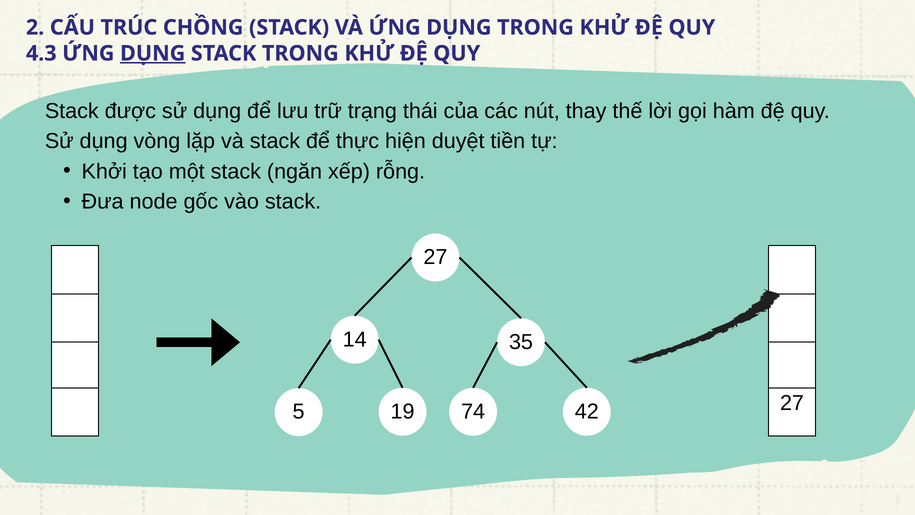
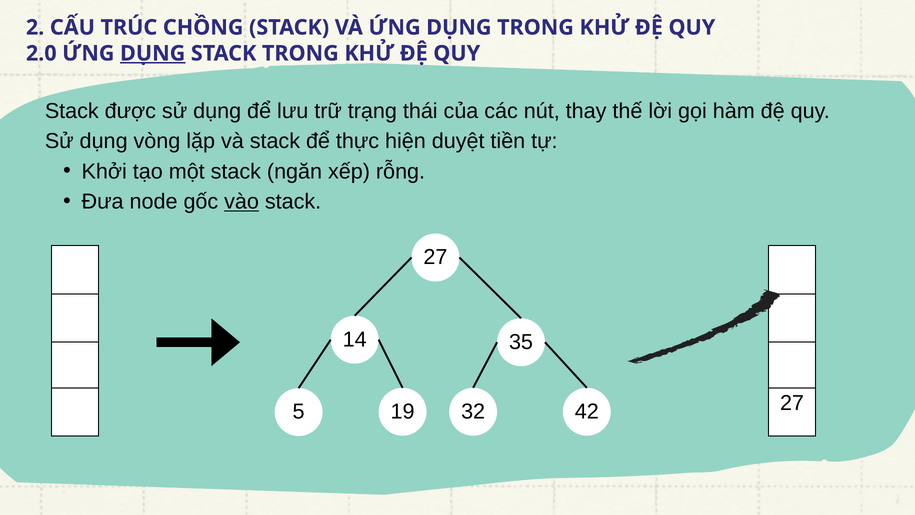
4.3: 4.3 -> 2.0 (41, 53)
vào underline: none -> present (242, 202)
74: 74 -> 32 (473, 411)
